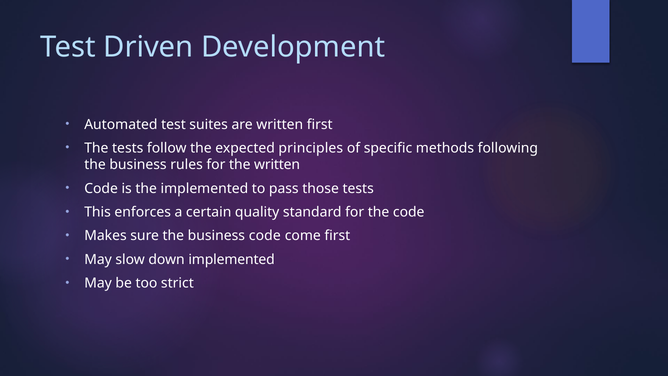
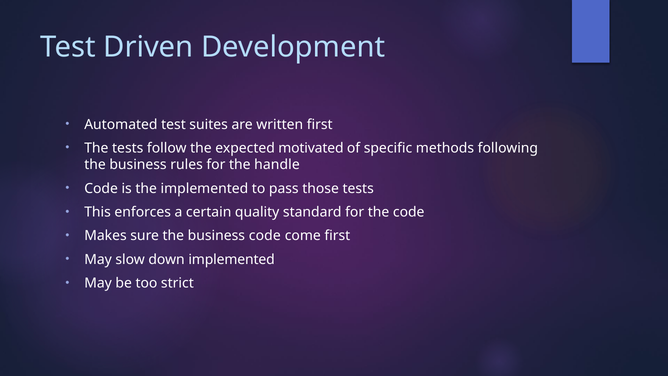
principles: principles -> motivated (311, 148)
the written: written -> handle (277, 165)
